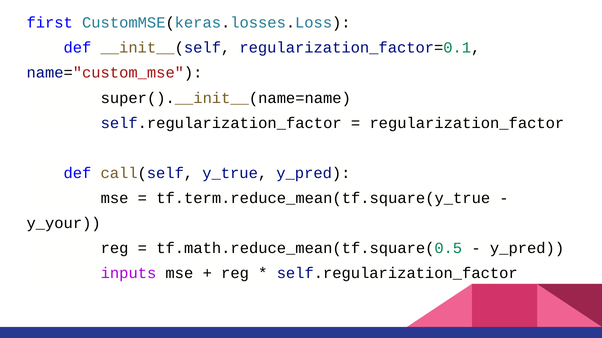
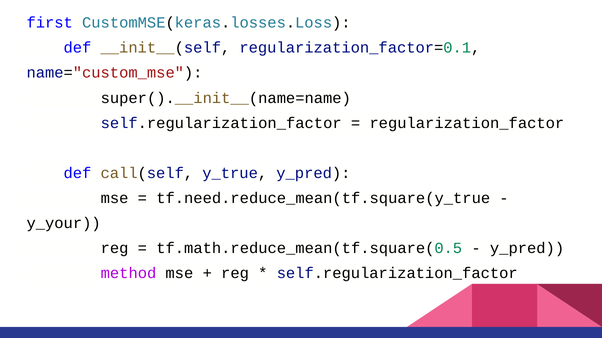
tf.term.reduce_mean(tf.square(y_true: tf.term.reduce_mean(tf.square(y_true -> tf.need.reduce_mean(tf.square(y_true (323, 198)
inputs: inputs -> method (129, 274)
